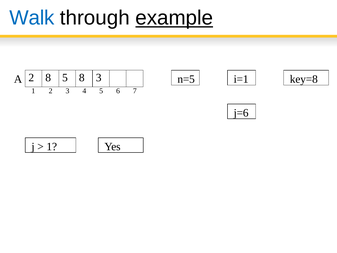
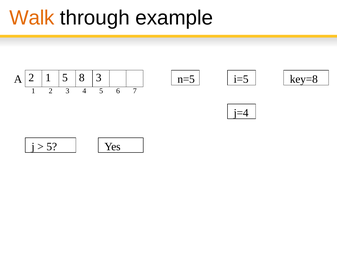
Walk colour: blue -> orange (32, 18)
example underline: present -> none (174, 18)
2 8: 8 -> 1 (48, 78)
i=1: i=1 -> i=5 (241, 79)
j=6: j=6 -> j=4 (241, 113)
1: 1 -> 5 (52, 146)
